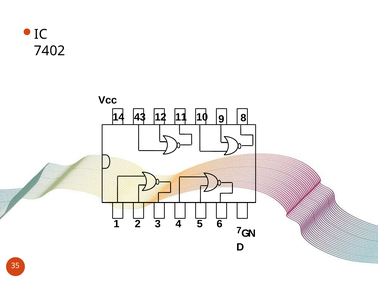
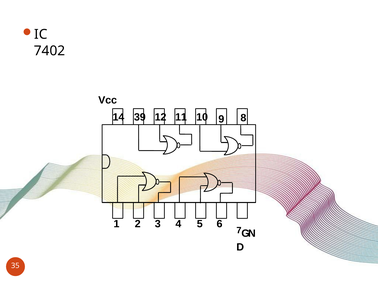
43: 43 -> 39 (140, 117)
